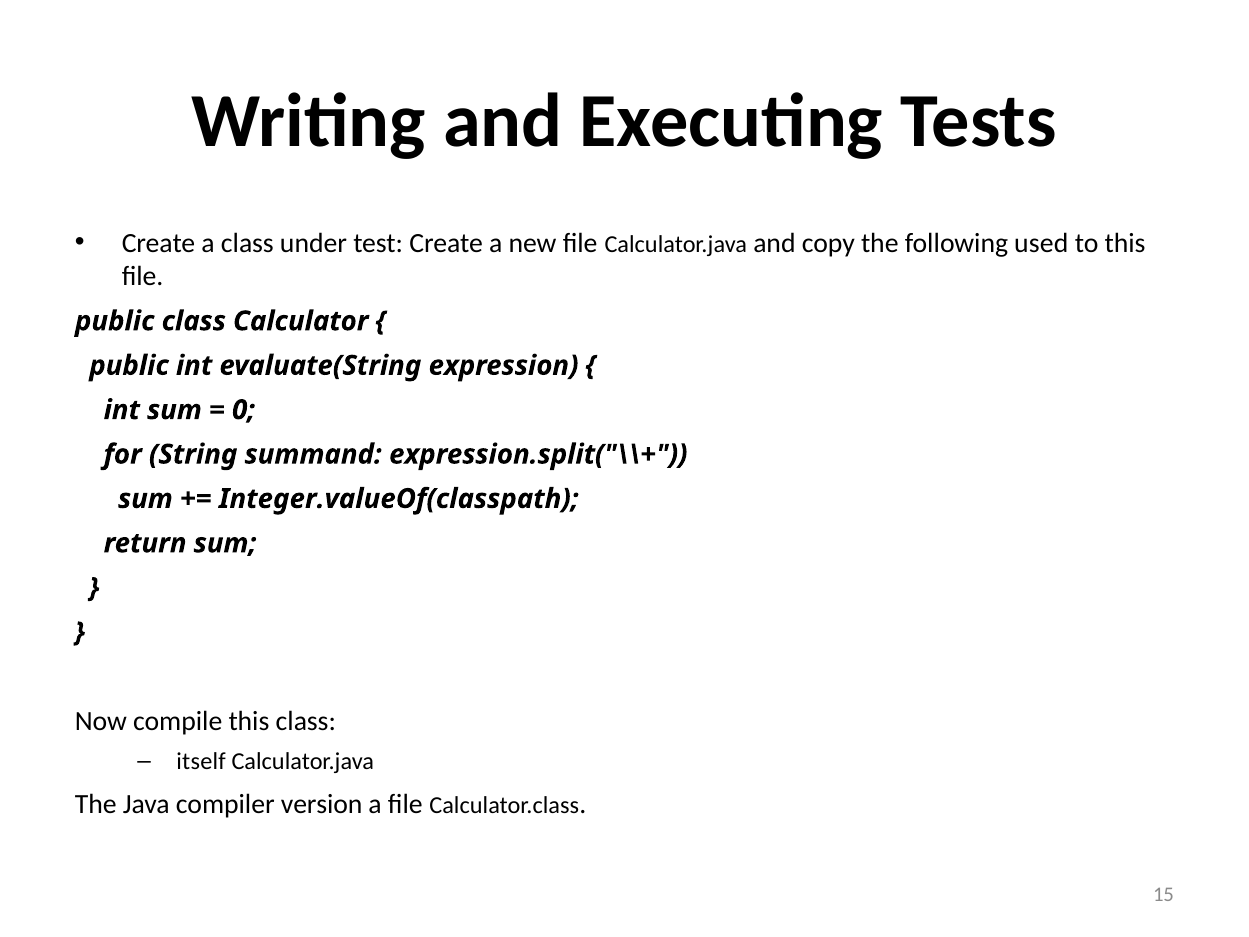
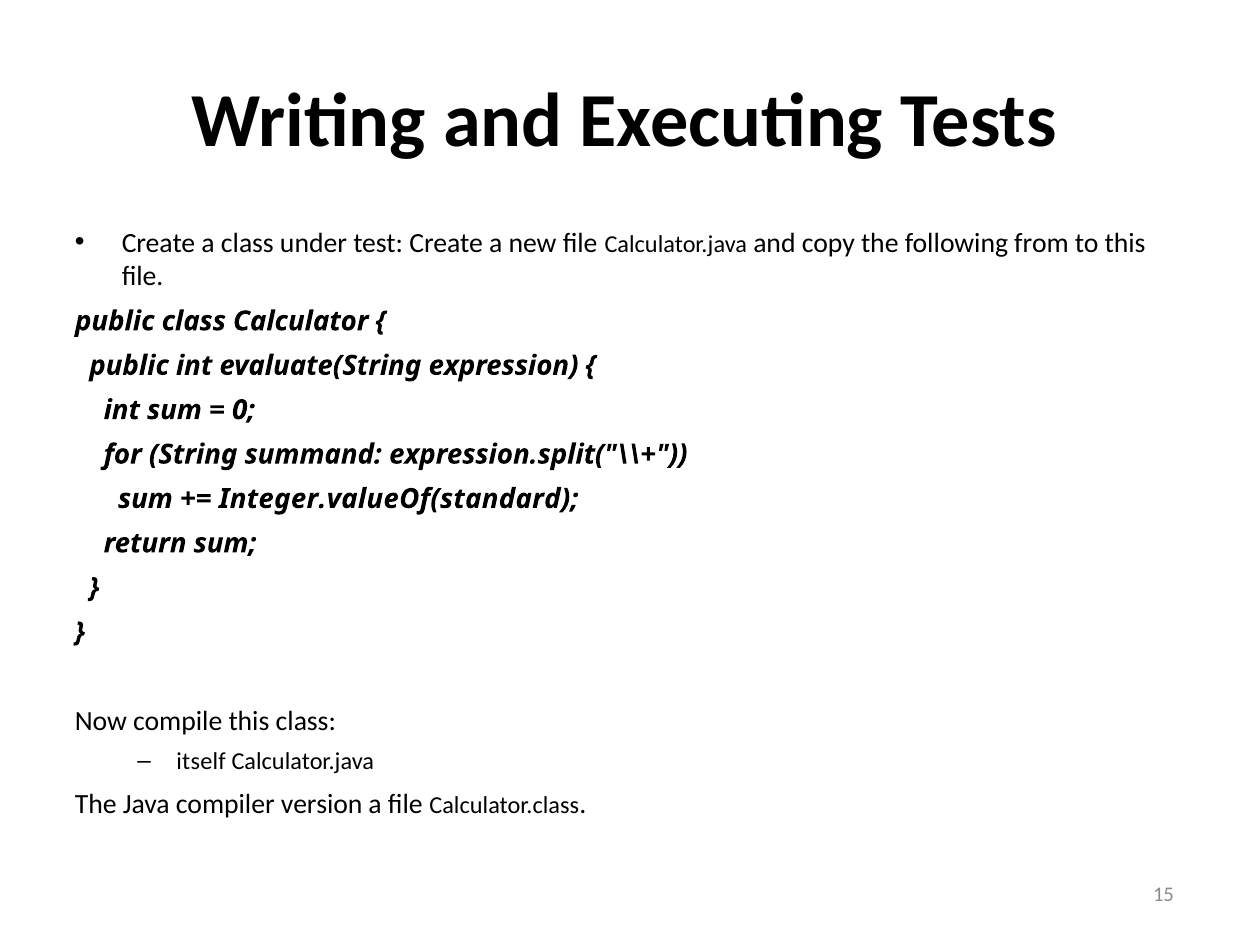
used: used -> from (1041, 243)
Integer.valueOf(classpath: Integer.valueOf(classpath -> Integer.valueOf(standard (399, 499)
